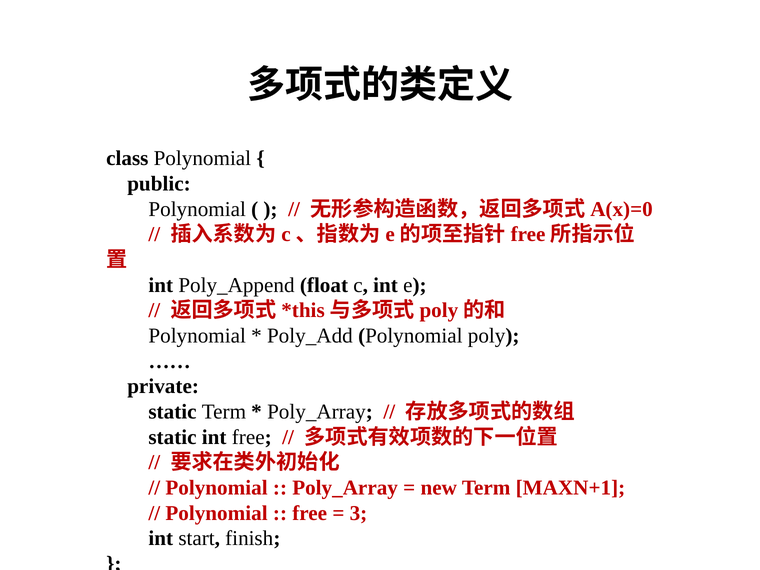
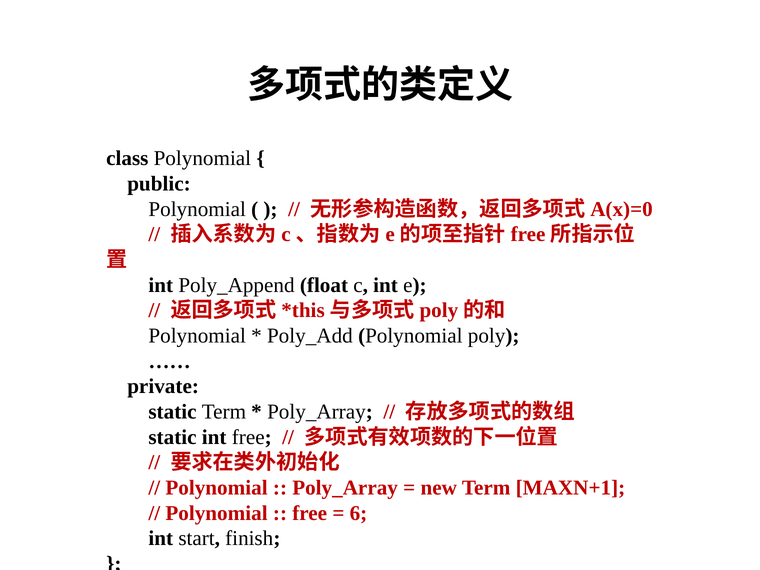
3: 3 -> 6 (358, 513)
